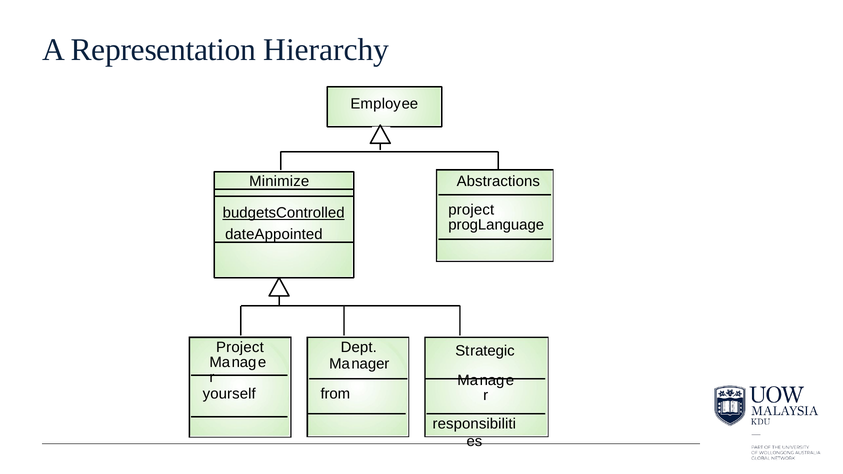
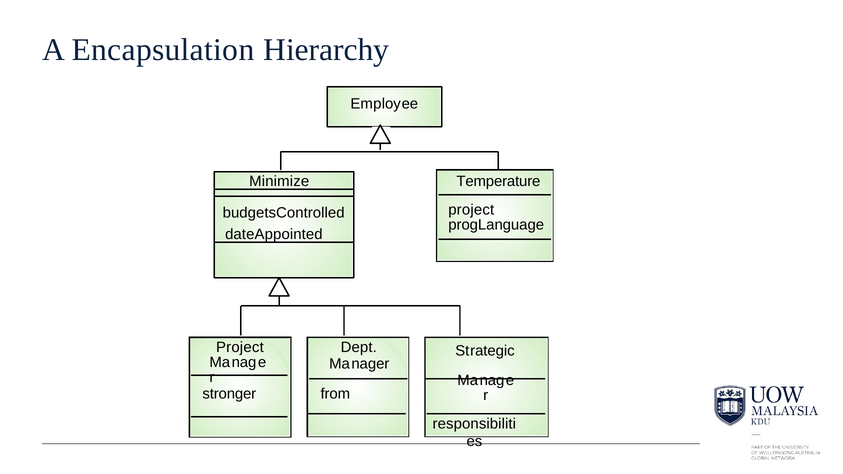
Representation: Representation -> Encapsulation (163, 50)
Abstractions: Abstractions -> Temperature (498, 182)
budgetsControlled underline: present -> none (284, 213)
yourself: yourself -> stronger (229, 394)
